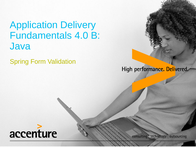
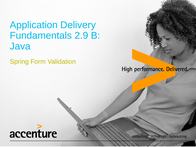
4.0: 4.0 -> 2.9 (81, 36)
